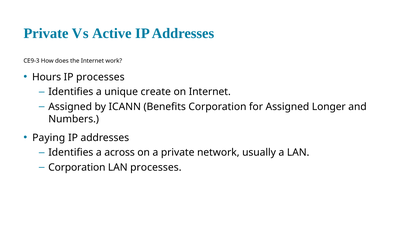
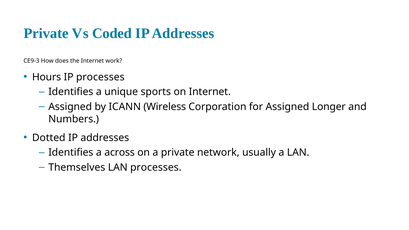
Active: Active -> Coded (112, 33)
create: create -> sports (156, 92)
Benefits: Benefits -> Wireless (165, 107)
Paying: Paying -> Dotted (49, 138)
Corporation: Corporation -> Themselves (77, 167)
